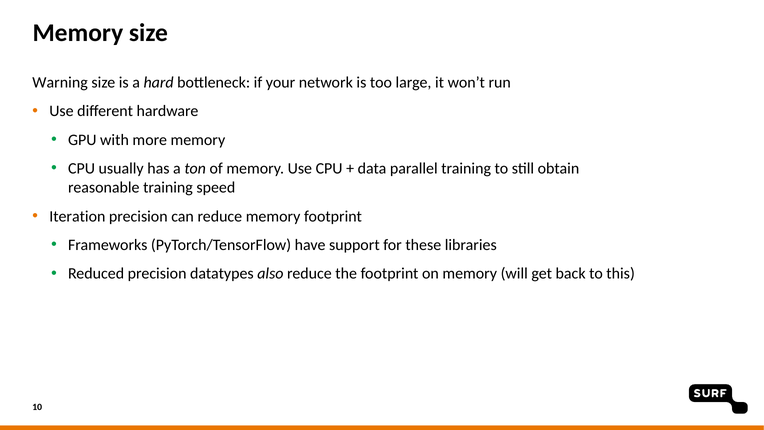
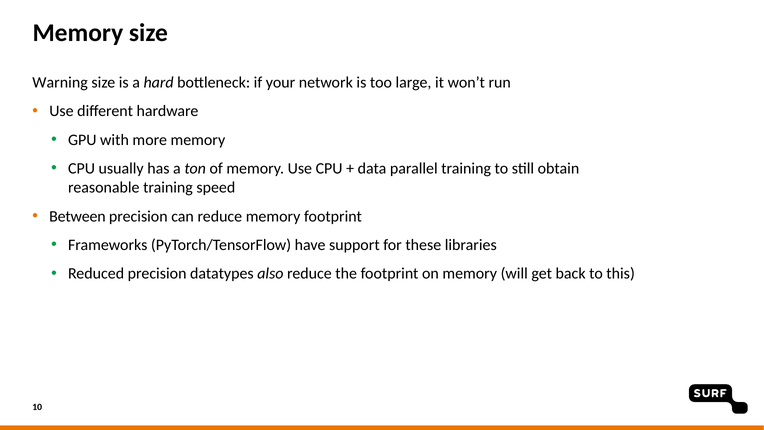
Iteration: Iteration -> Between (77, 216)
